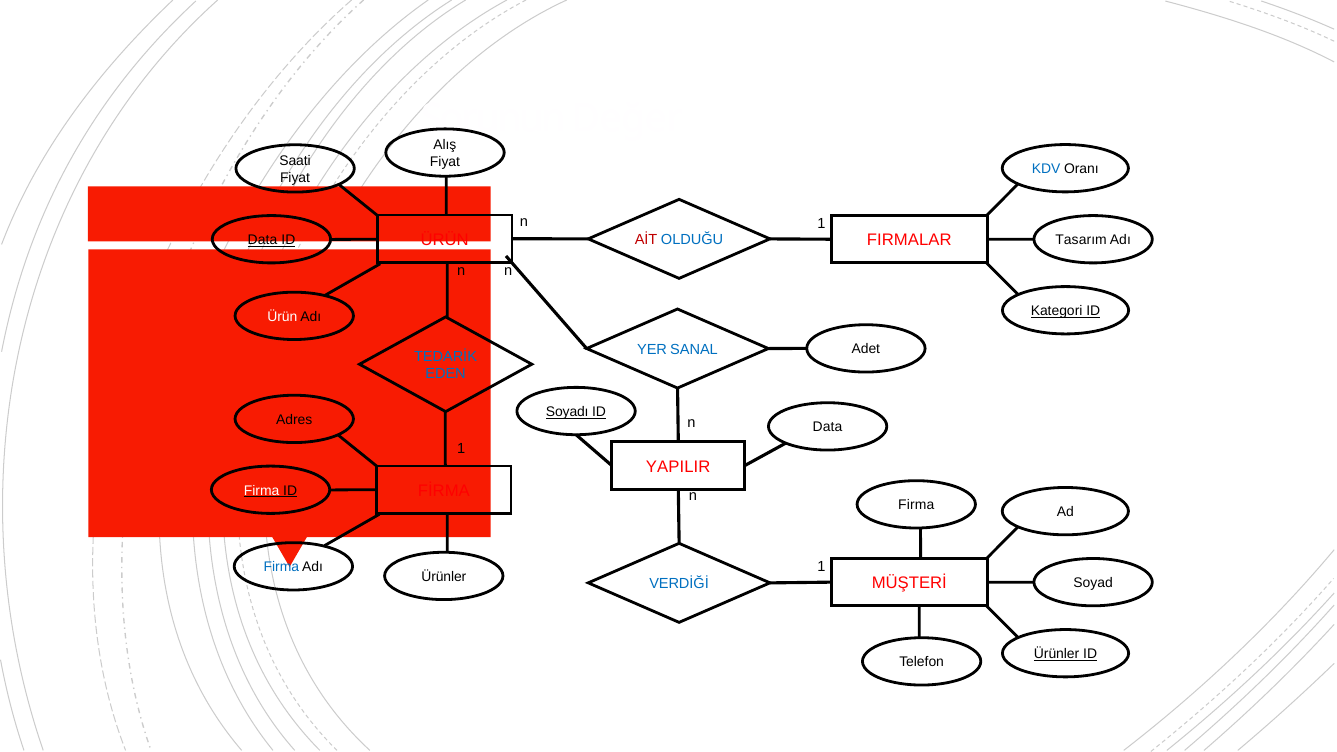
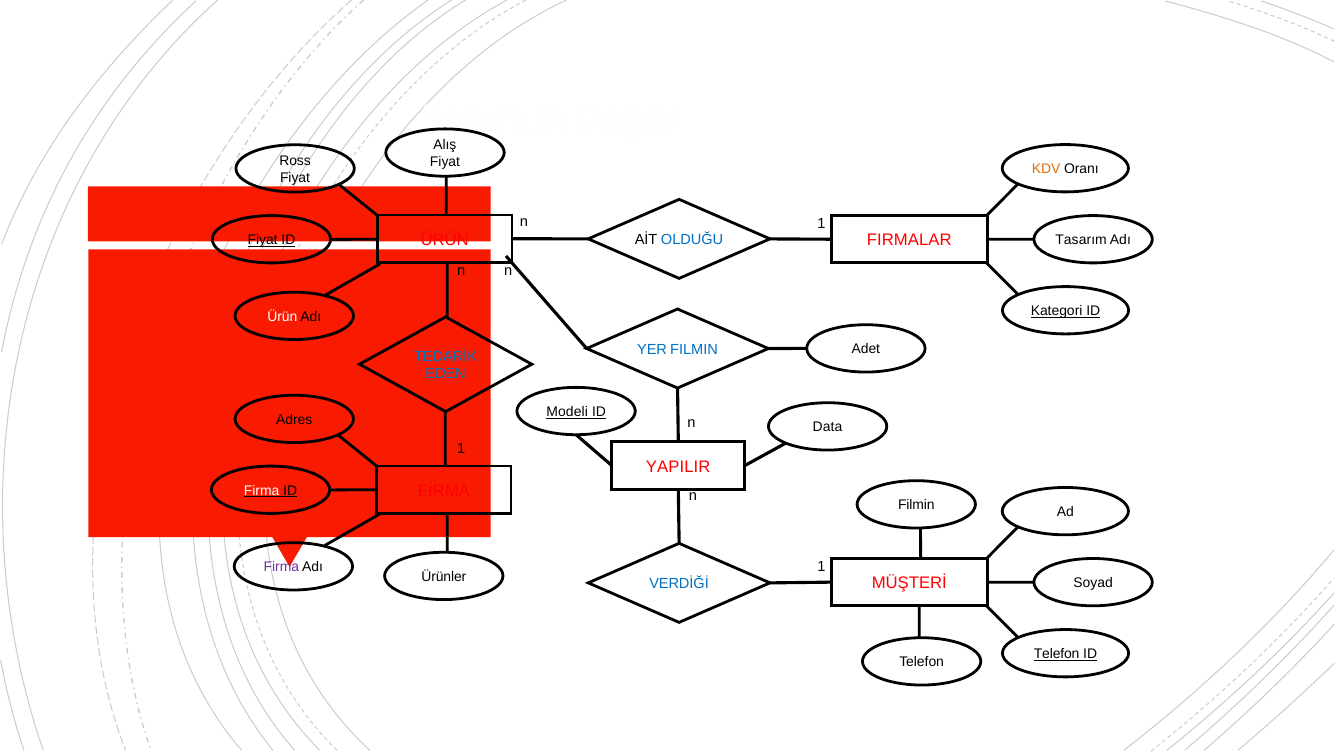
Saati: Saati -> Ross (295, 161)
KDV colour: blue -> orange (1046, 169)
AİT colour: red -> black (646, 240)
Data: Data -> Fiyat (263, 240)
YER SANAL: SANAL -> FILMIN (694, 350)
Soyadı: Soyadı -> Modeli (567, 412)
Firma: Firma -> Filmin (916, 505)
Firma colour: blue -> purple (281, 567)
Ürünler: Ürünler -> Telefon (1057, 654)
